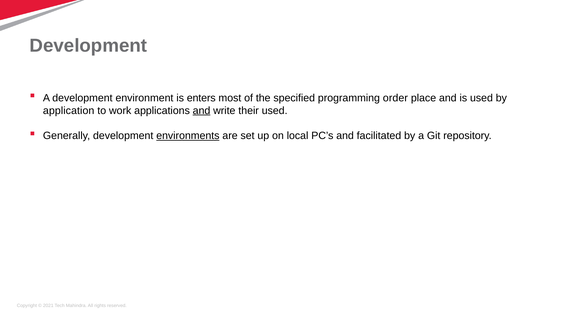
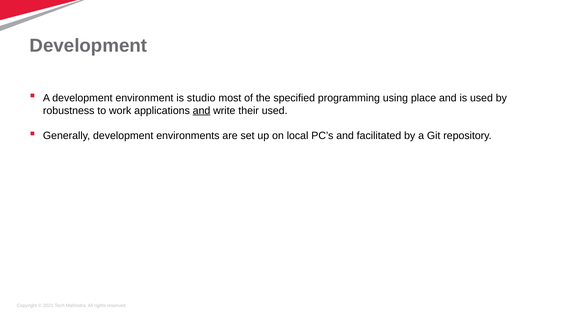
enters: enters -> studio (201, 98)
order: order -> using (395, 98)
application: application -> robustness (69, 111)
environments underline: present -> none (188, 136)
